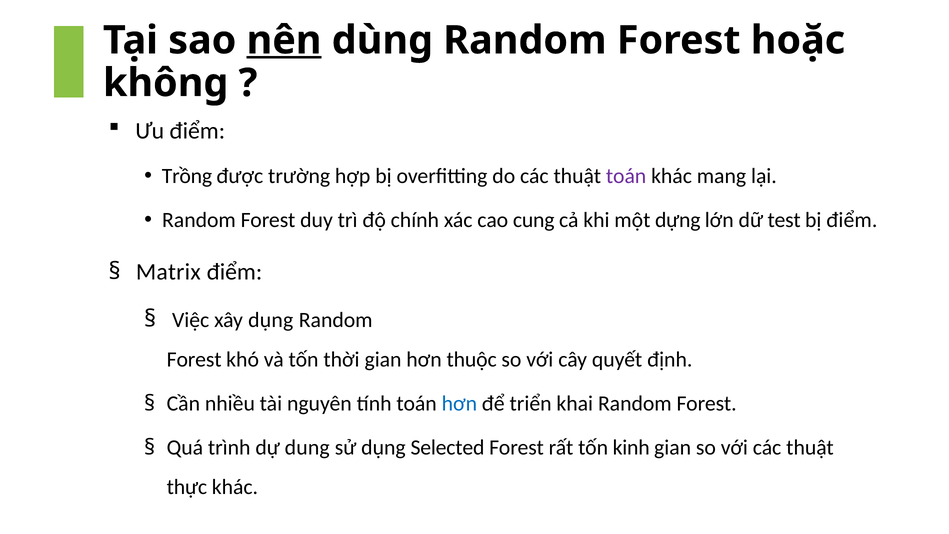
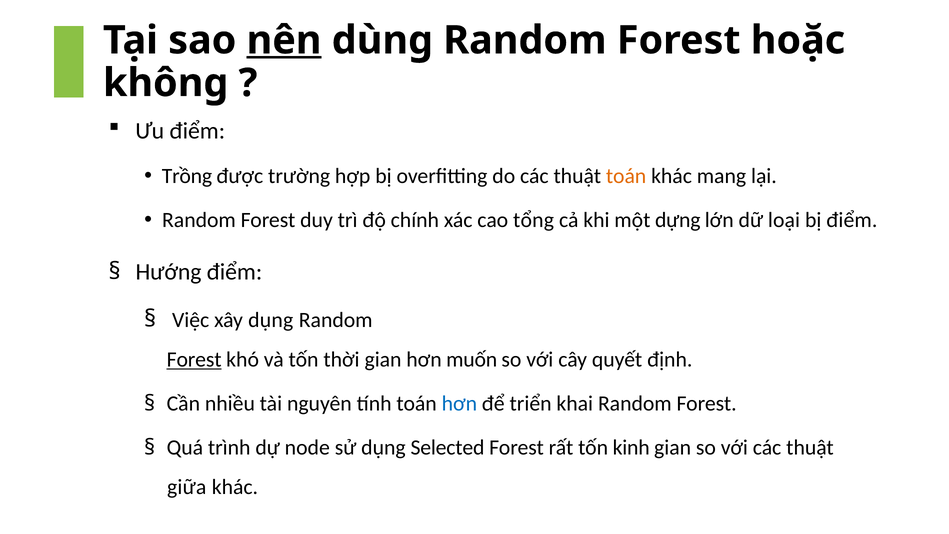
toán colour: purple -> orange (626, 176)
cung: cung -> tổng (534, 220)
test: test -> loại (784, 220)
Matrix: Matrix -> Hướng (169, 272)
Forest underline: none -> present (194, 359)
thuộc: thuộc -> muốn (472, 359)
dung: dung -> node (307, 448)
thực: thực -> giữa (187, 487)
